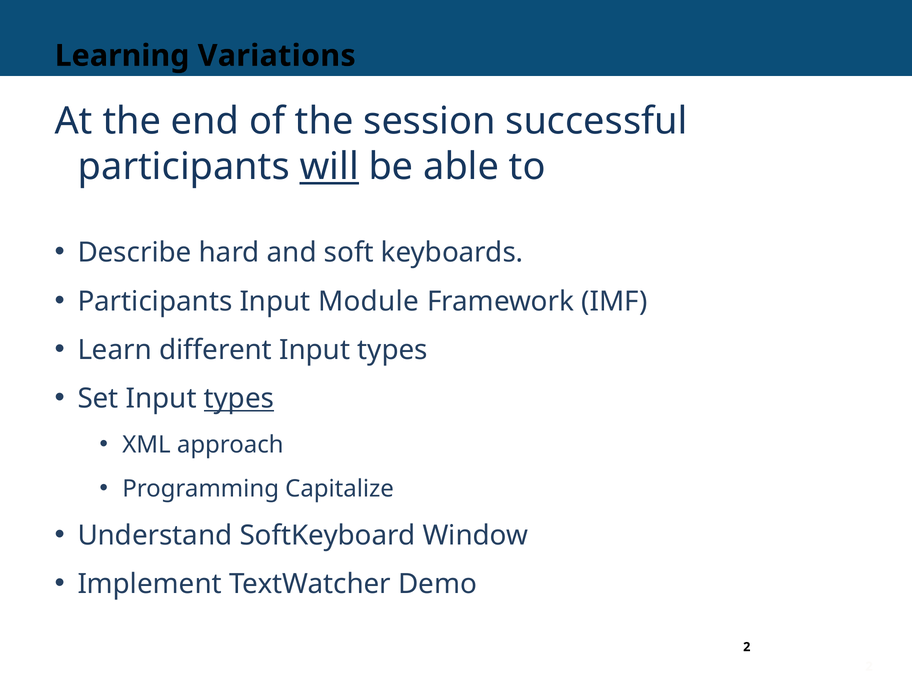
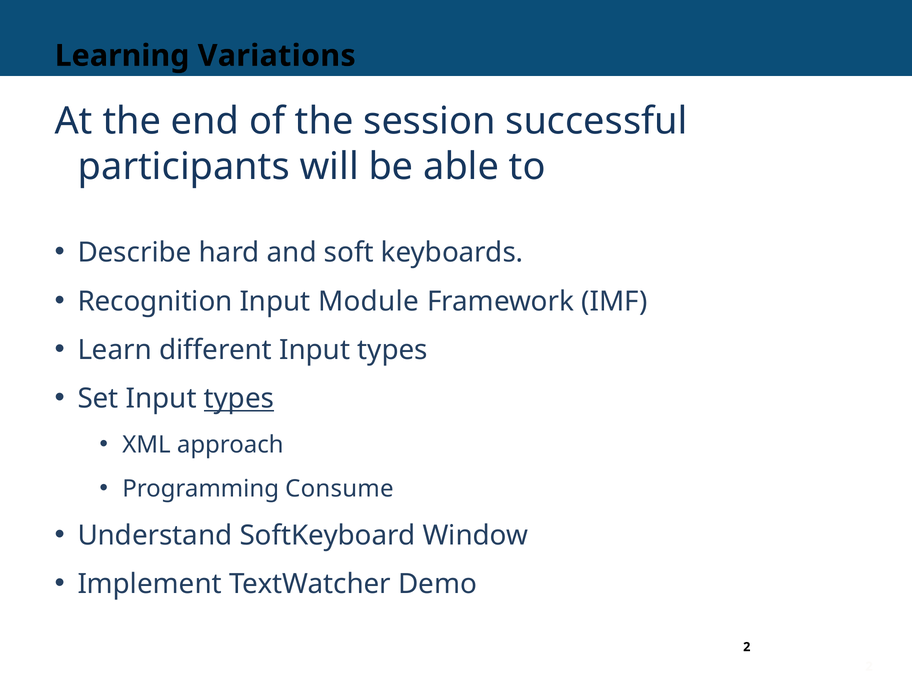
will underline: present -> none (329, 167)
Participants: Participants -> Recognition (155, 301)
Capitalize: Capitalize -> Consume (339, 489)
